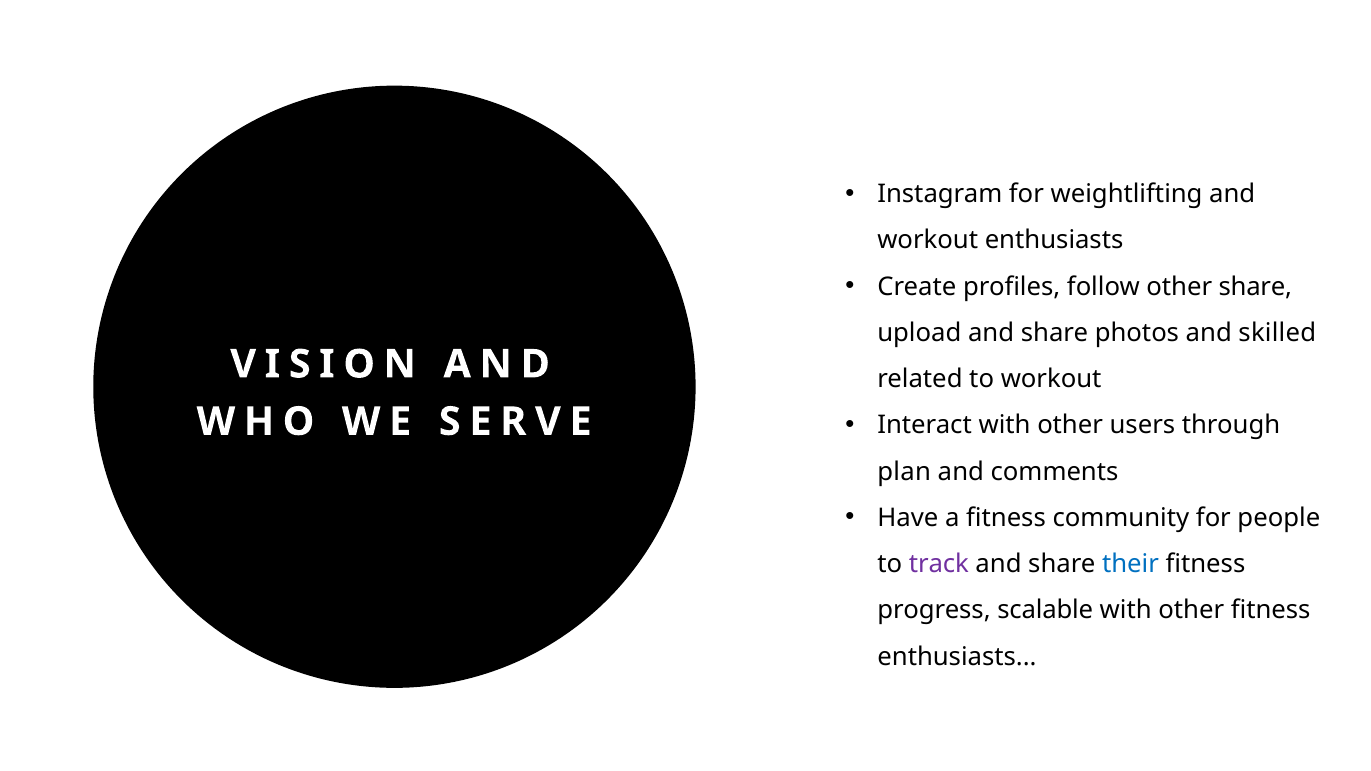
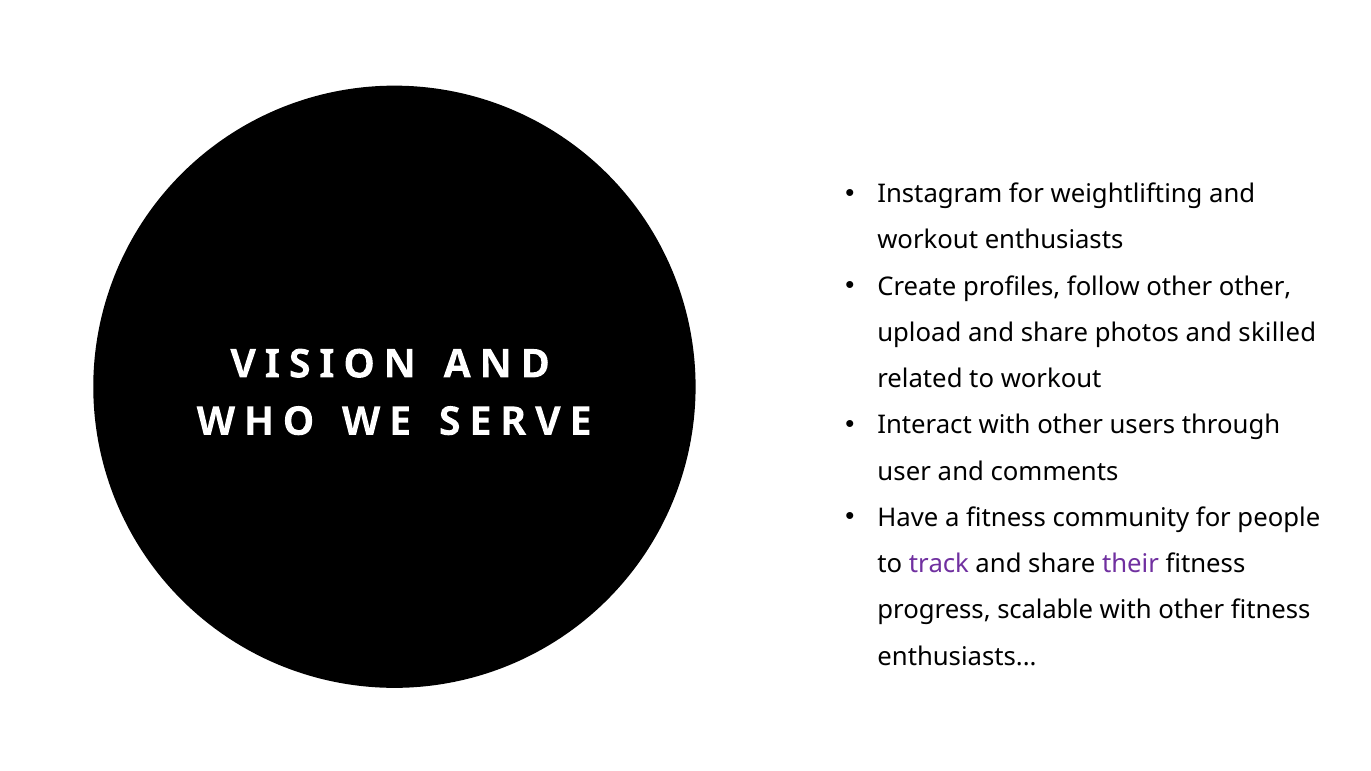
other share: share -> other (1255, 287)
plan: plan -> user (904, 472)
their colour: blue -> purple (1130, 564)
